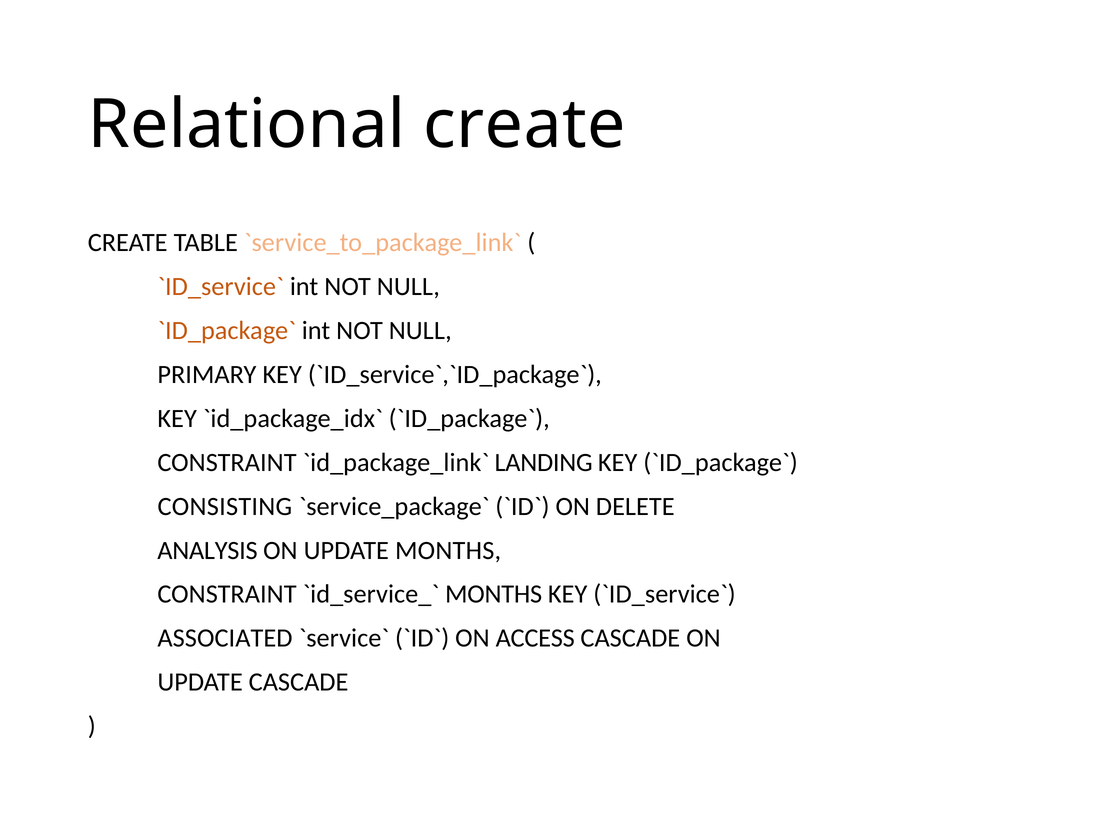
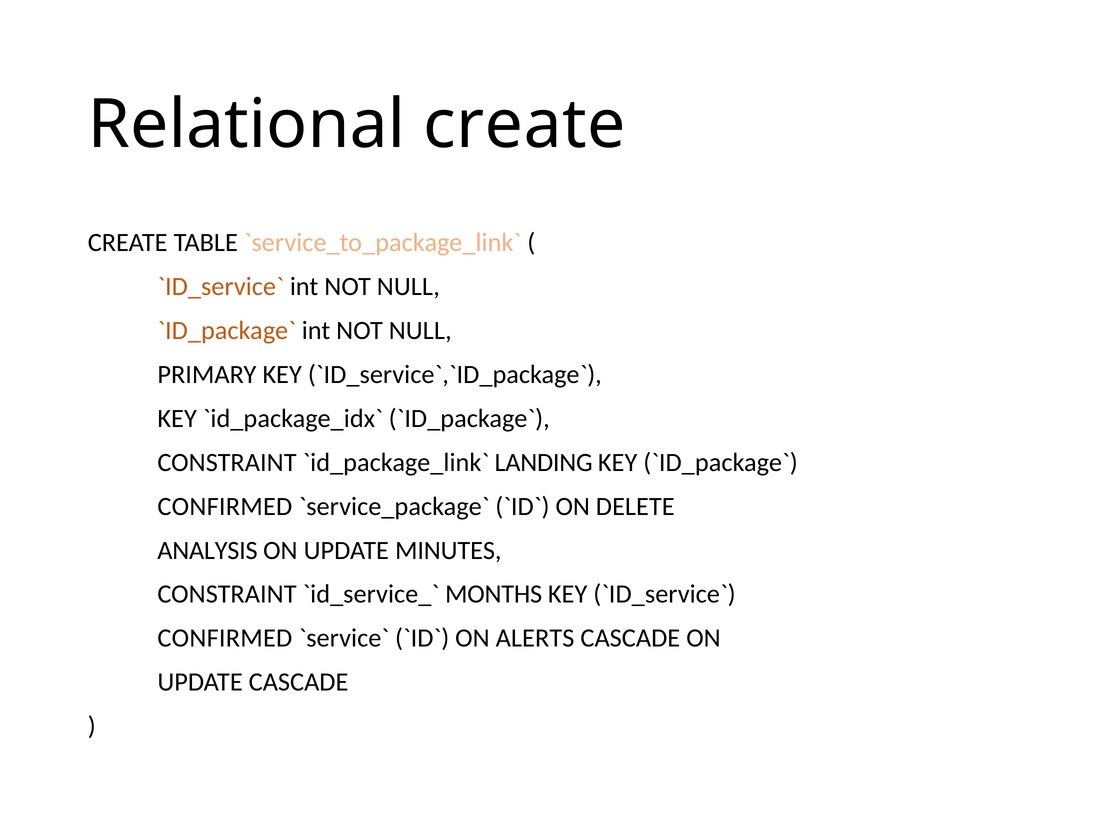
CONSISTING: CONSISTING -> CONFIRMED (225, 506)
UPDATE MONTHS: MONTHS -> MINUTES (448, 550)
ASSOCIATED: ASSOCIATED -> CONFIRMED (225, 638)
ACCESS: ACCESS -> ALERTS (535, 638)
